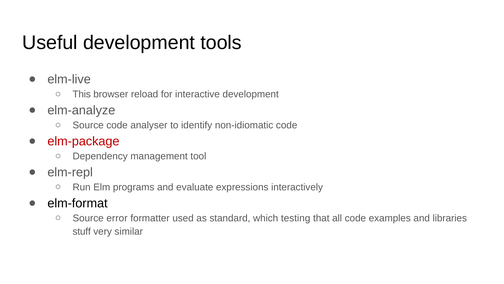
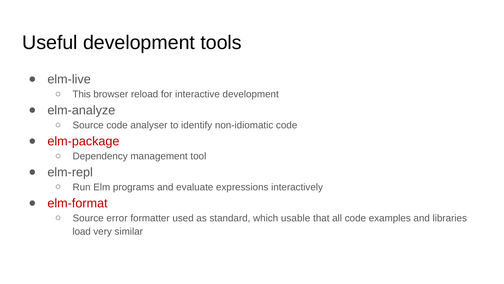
elm-format colour: black -> red (78, 203)
testing: testing -> usable (296, 218)
stuff: stuff -> load (82, 231)
